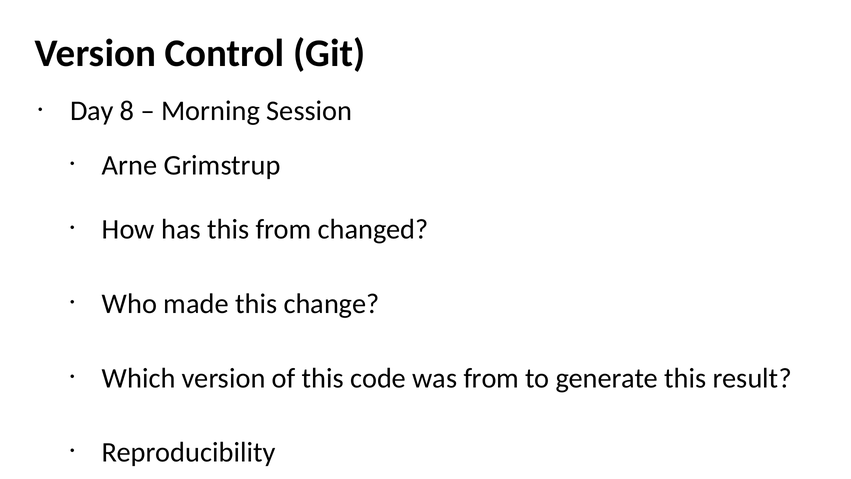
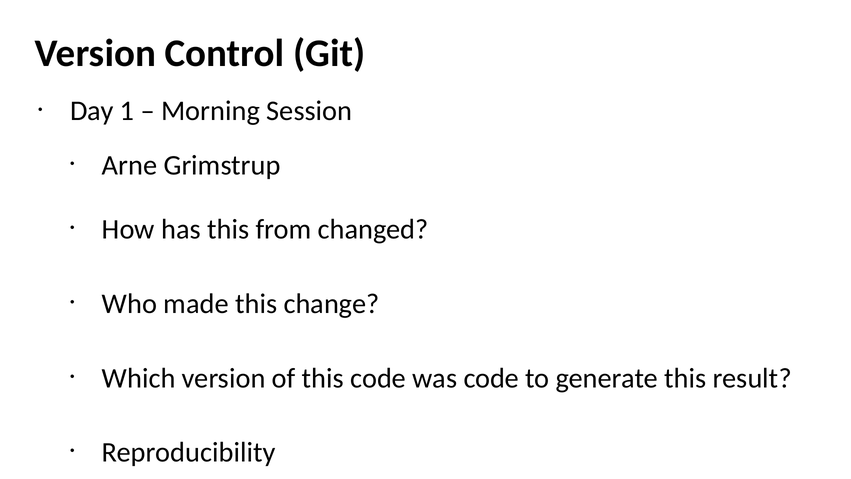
8: 8 -> 1 (127, 111)
was from: from -> code (491, 378)
